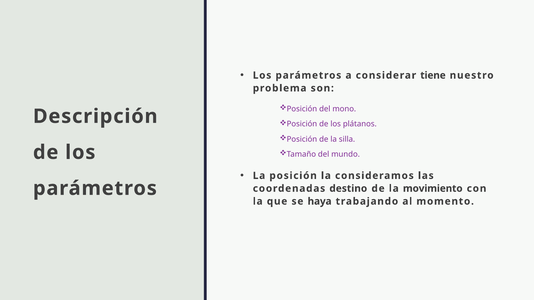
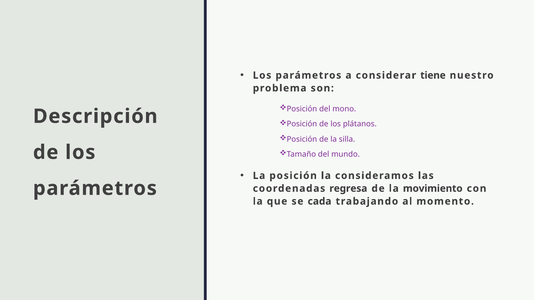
destino: destino -> regresa (348, 189)
haya: haya -> cada (319, 202)
